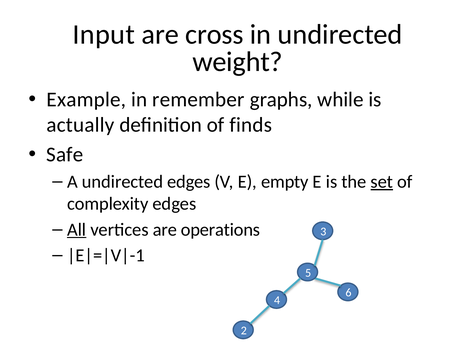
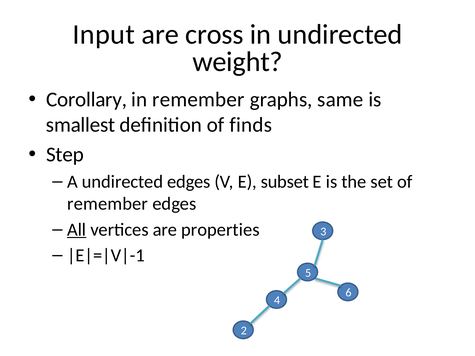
Example: Example -> Corollary (87, 100)
while: while -> same (340, 100)
actually: actually -> smallest (81, 125)
Safe: Safe -> Step (65, 155)
empty: empty -> subset (285, 182)
set underline: present -> none (382, 182)
complexity: complexity -> remember (108, 204)
operations: operations -> properties (220, 230)
